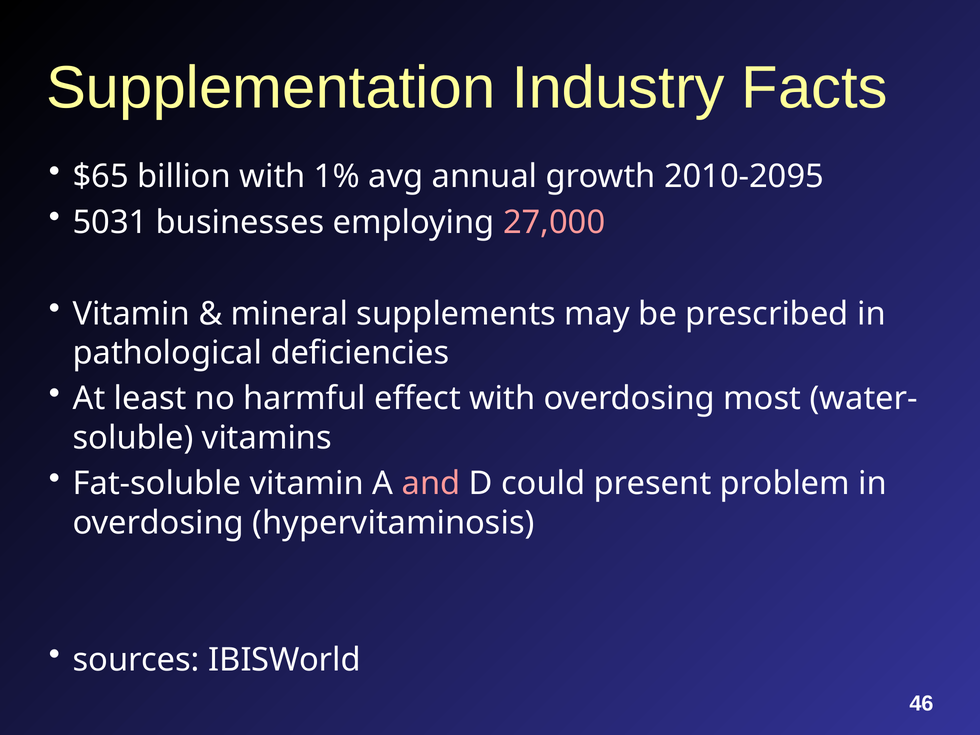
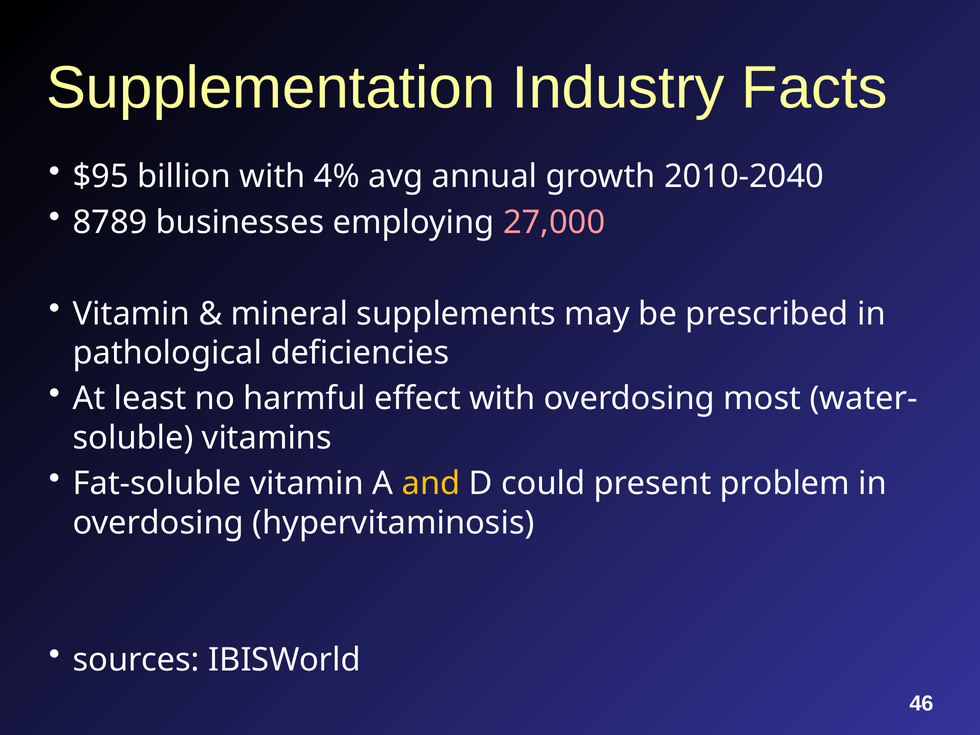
$65: $65 -> $95 (101, 177)
1%: 1% -> 4% (337, 177)
2010-2095: 2010-2095 -> 2010-2040 (744, 177)
5031: 5031 -> 8789 (110, 222)
and colour: pink -> yellow (431, 484)
